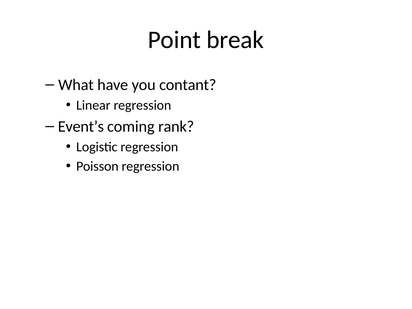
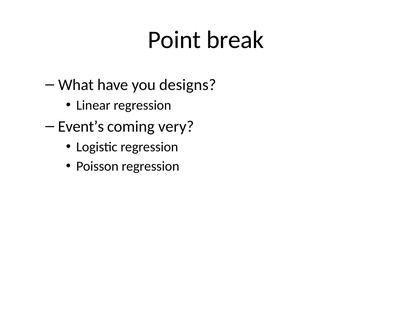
contant: contant -> designs (188, 85)
rank: rank -> very (176, 127)
